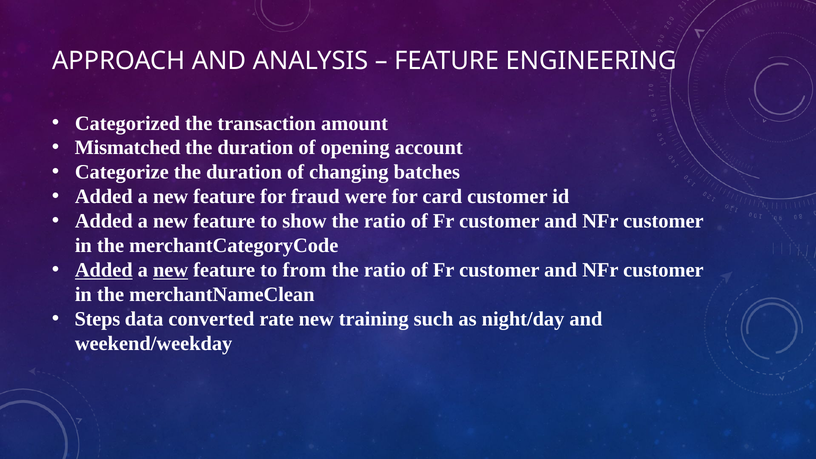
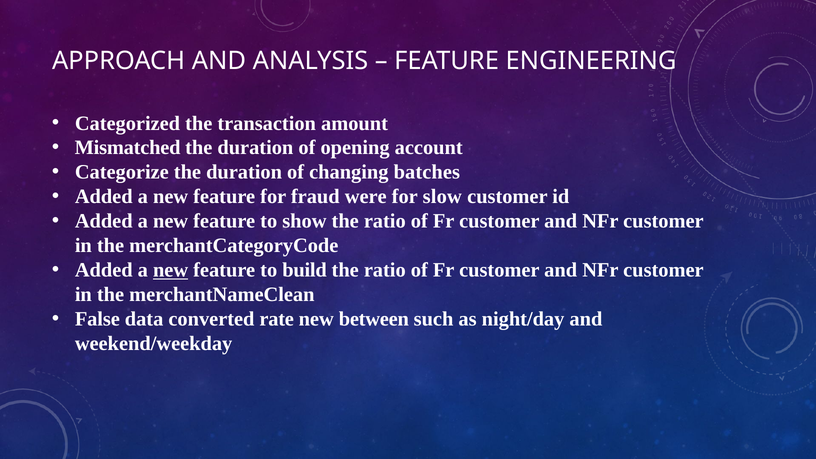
card: card -> slow (442, 197)
Added underline: present -> none (104, 270)
from: from -> build (305, 270)
Steps: Steps -> False (97, 319)
training: training -> between (374, 319)
